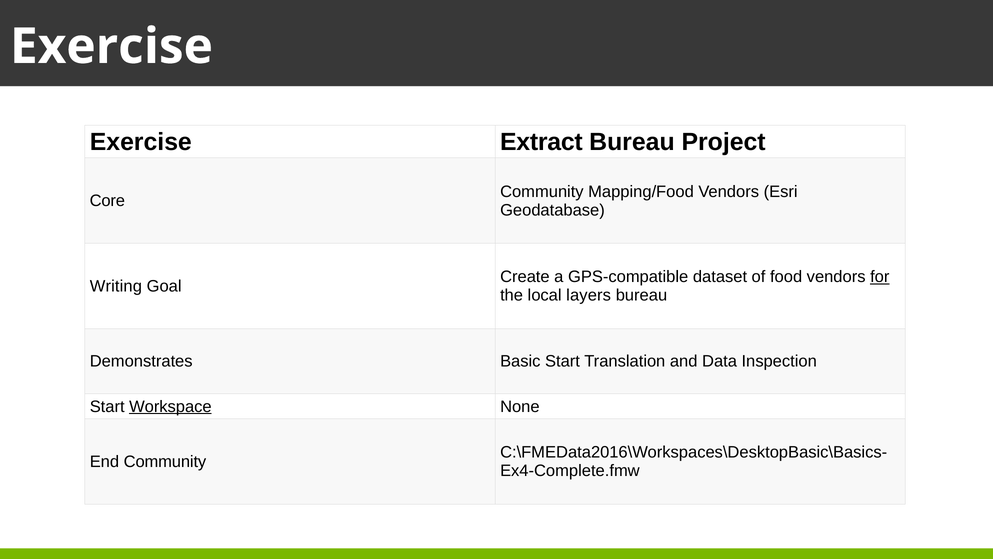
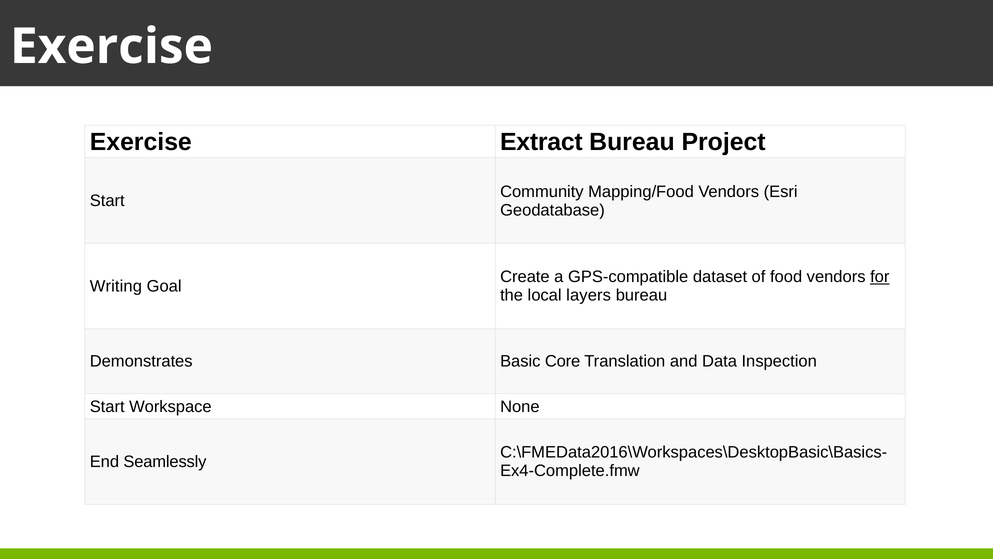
Core: Core -> Start (107, 201)
Basic Start: Start -> Core (563, 361)
Workspace underline: present -> none (170, 406)
End Community: Community -> Seamlessly (165, 461)
